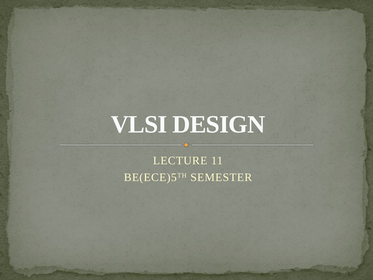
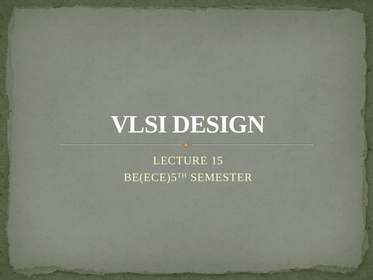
11: 11 -> 15 (217, 160)
